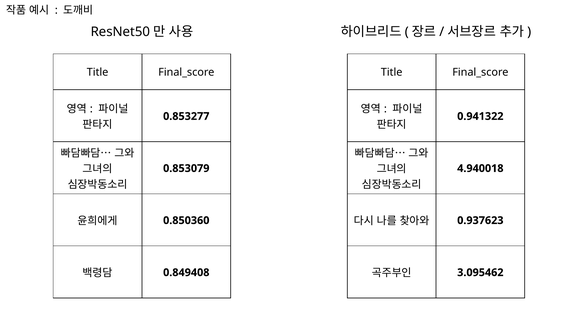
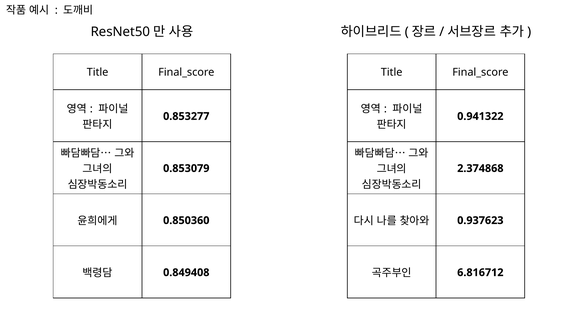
4.940018: 4.940018 -> 2.374868 (480, 168)
3.095462: 3.095462 -> 6.816712 (480, 273)
